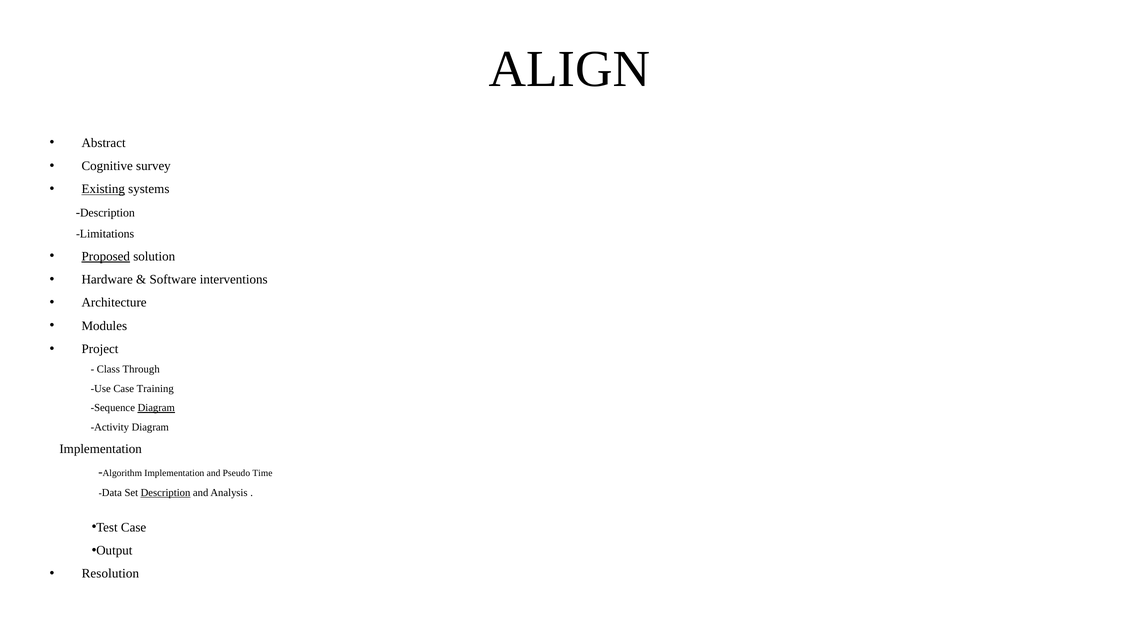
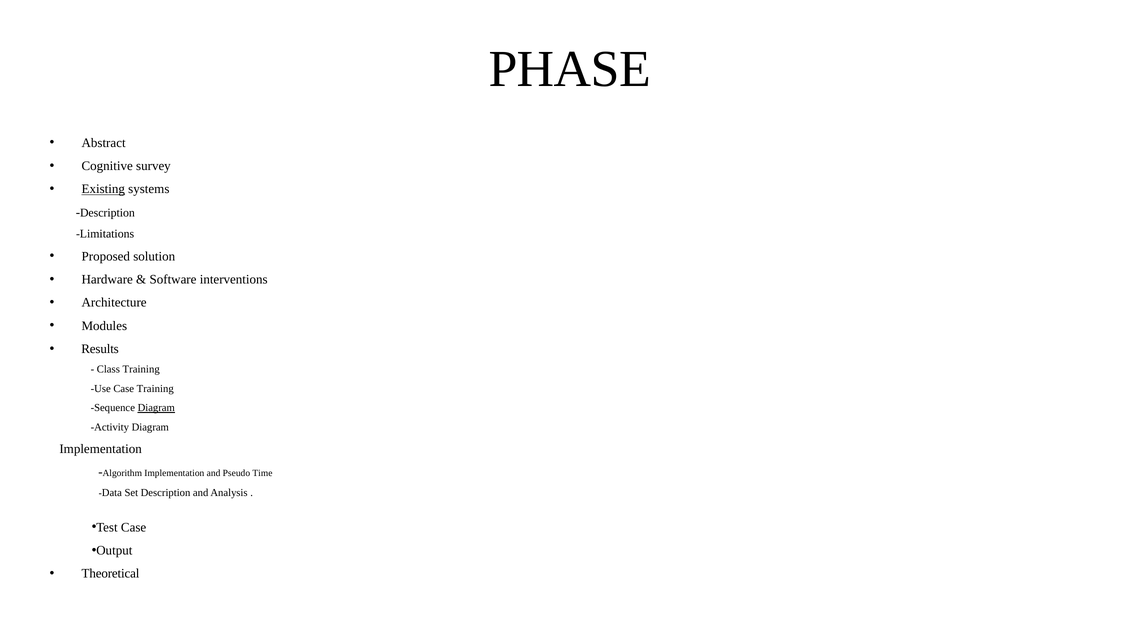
ALIGN: ALIGN -> PHASE (570, 69)
Proposed underline: present -> none (106, 256)
Project: Project -> Results (100, 349)
Class Through: Through -> Training (141, 369)
Description underline: present -> none (166, 492)
Resolution: Resolution -> Theoretical (111, 574)
